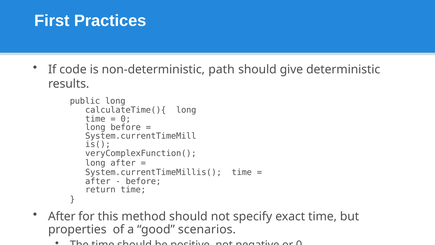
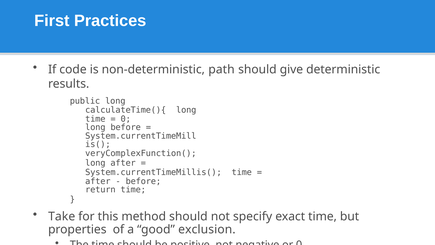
After: After -> Take (62, 216)
scenarios: scenarios -> exclusion (207, 229)
